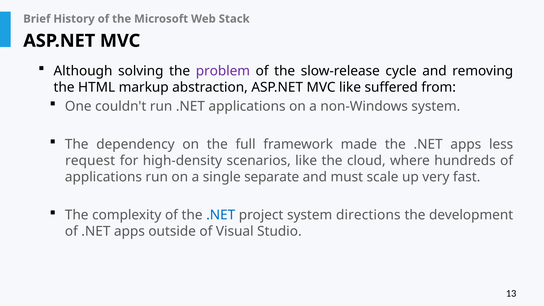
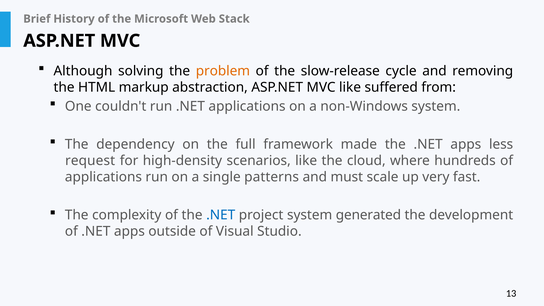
problem colour: purple -> orange (223, 71)
separate: separate -> patterns (272, 177)
directions: directions -> generated (368, 215)
